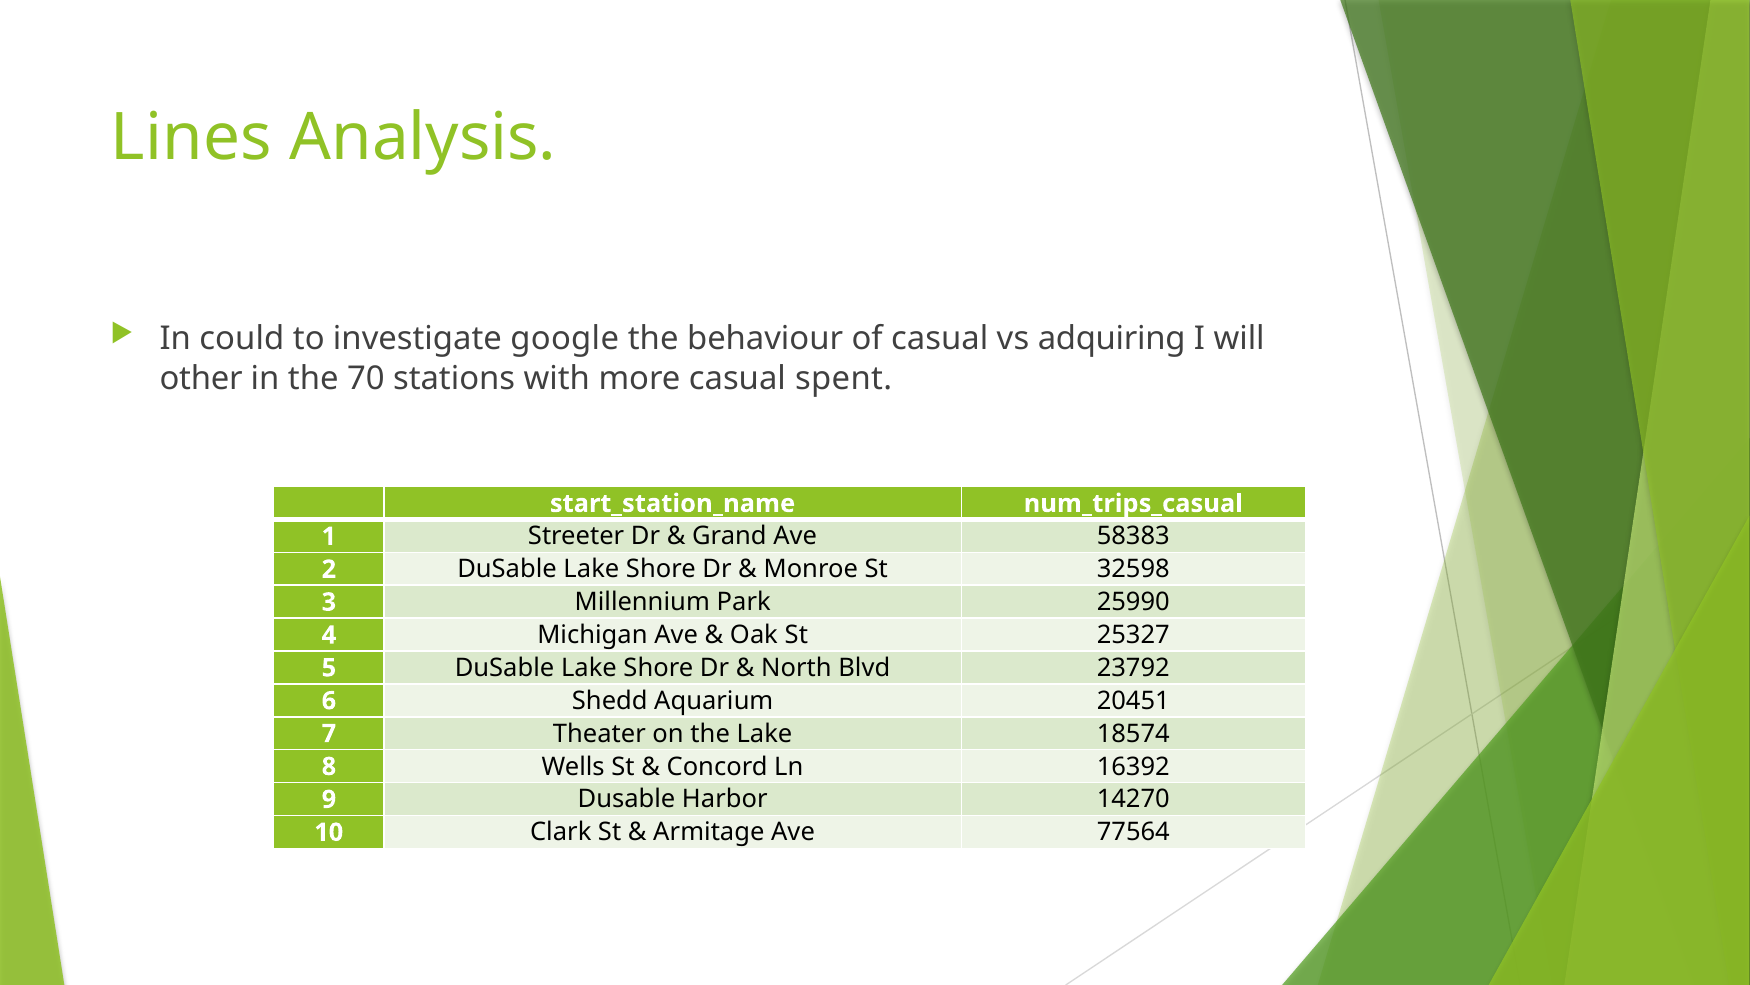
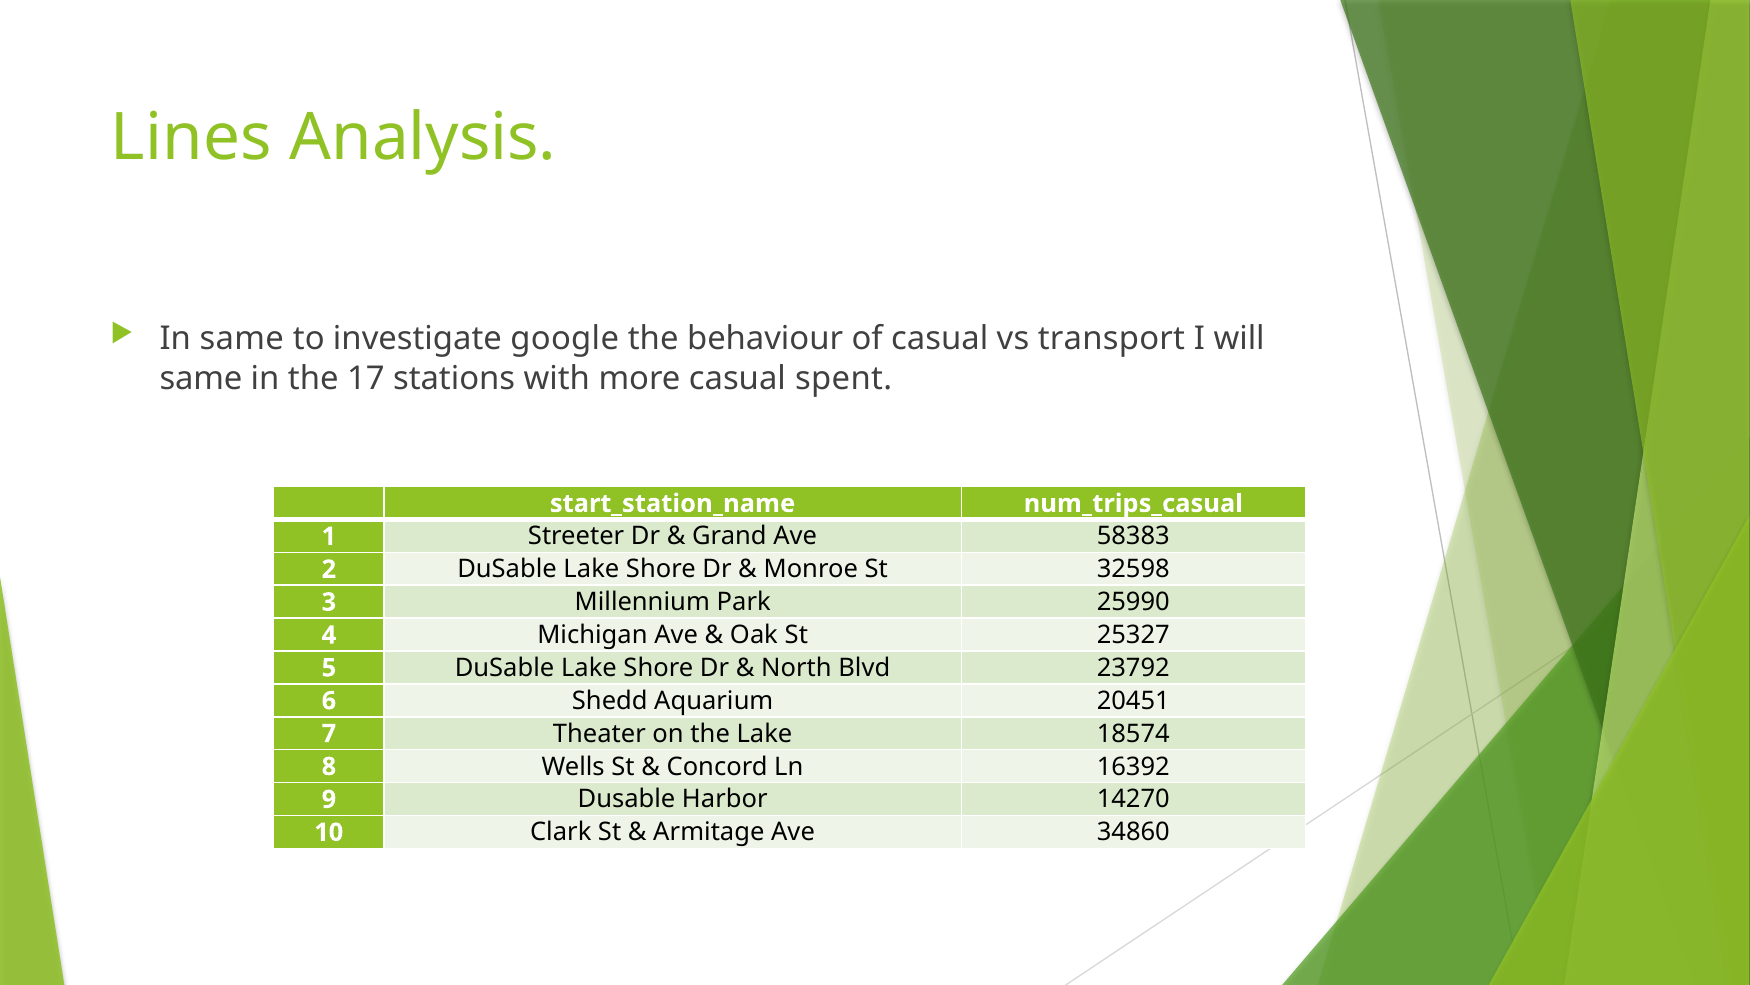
In could: could -> same (242, 339)
adquiring: adquiring -> transport (1111, 339)
other: other -> same (201, 378)
70: 70 -> 17 (366, 378)
77564: 77564 -> 34860 (1133, 832)
